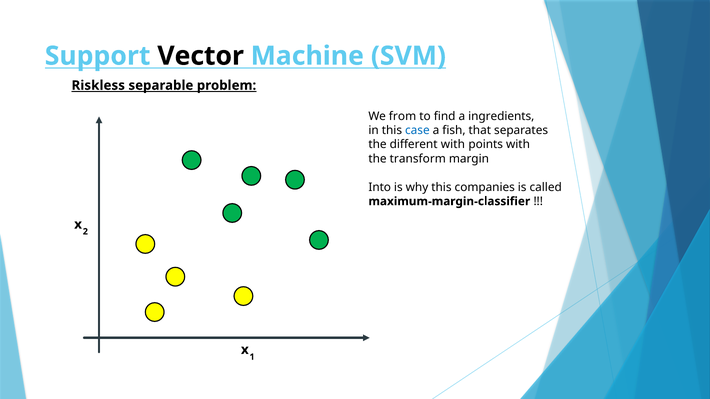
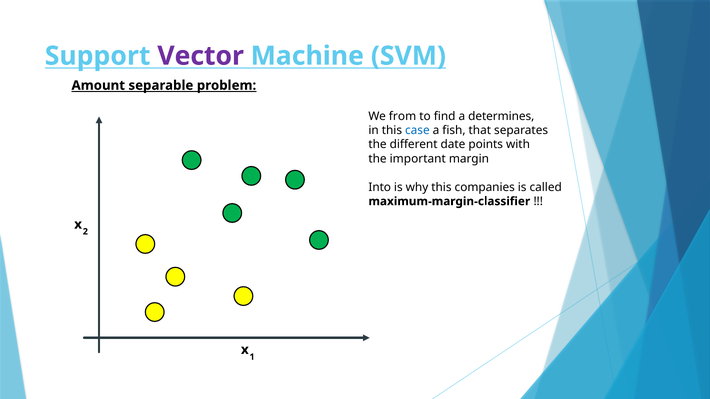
Vector colour: black -> purple (201, 56)
Riskless: Riskless -> Amount (98, 85)
ingredients: ingredients -> determines (501, 116)
different with: with -> date (453, 145)
transform: transform -> important (418, 159)
